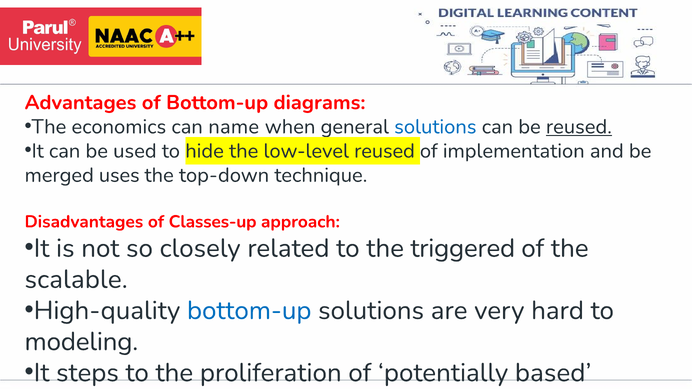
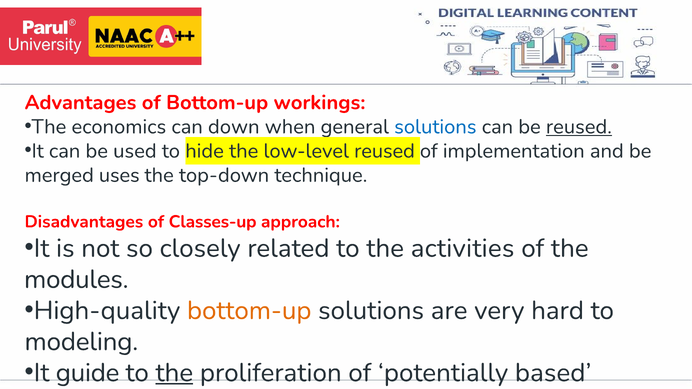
diagrams: diagrams -> workings (319, 103)
name: name -> down (234, 127)
triggered: triggered -> activities (463, 248)
scalable: scalable -> modules (76, 279)
bottom-up colour: blue -> orange (249, 311)
steps: steps -> guide (88, 373)
the underline: none -> present (174, 373)
